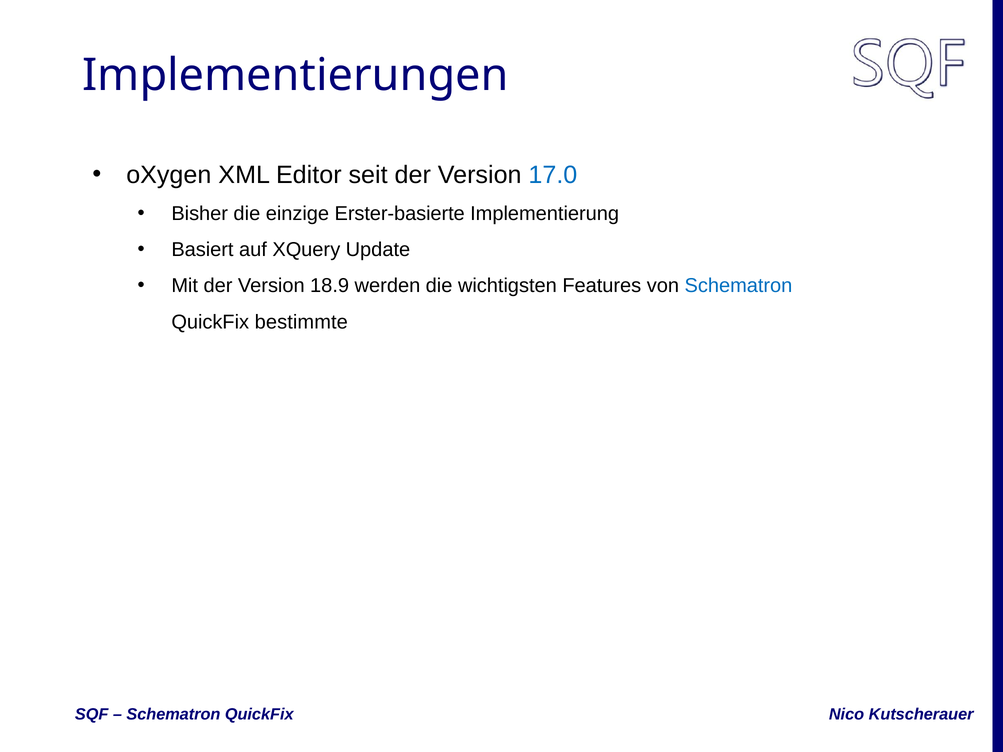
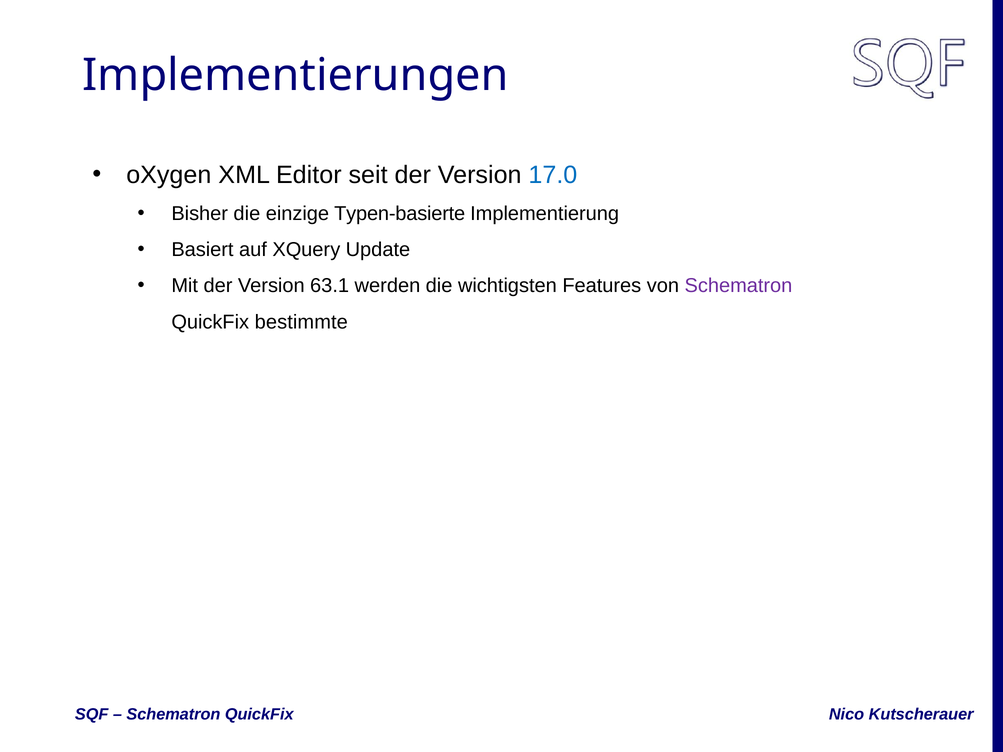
Erster-basierte: Erster-basierte -> Typen-basierte (400, 214)
18.9: 18.9 -> 63.1 (330, 286)
Schematron colour: blue -> purple (738, 286)
